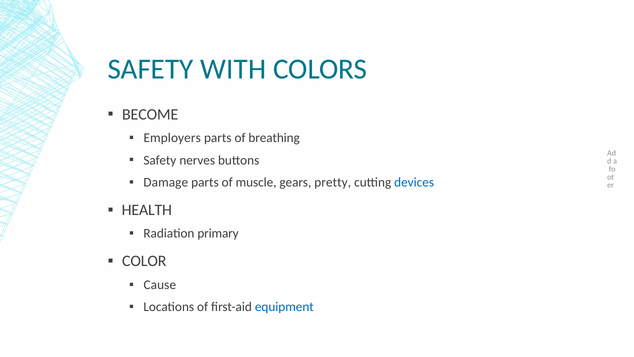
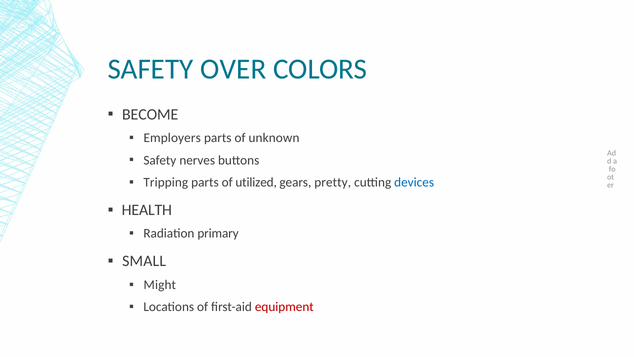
WITH: WITH -> OVER (233, 69)
breathing: breathing -> unknown (274, 138)
Damage: Damage -> Tripping (166, 182)
muscle: muscle -> utilized (256, 182)
COLOR: COLOR -> SMALL (144, 261)
Cause: Cause -> Might (160, 285)
equipment colour: blue -> red (284, 307)
